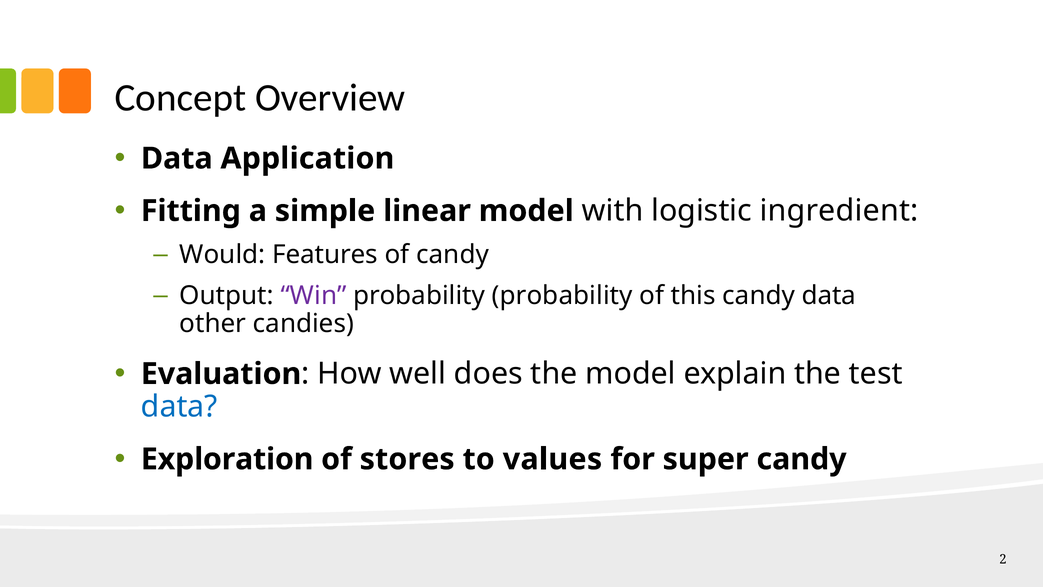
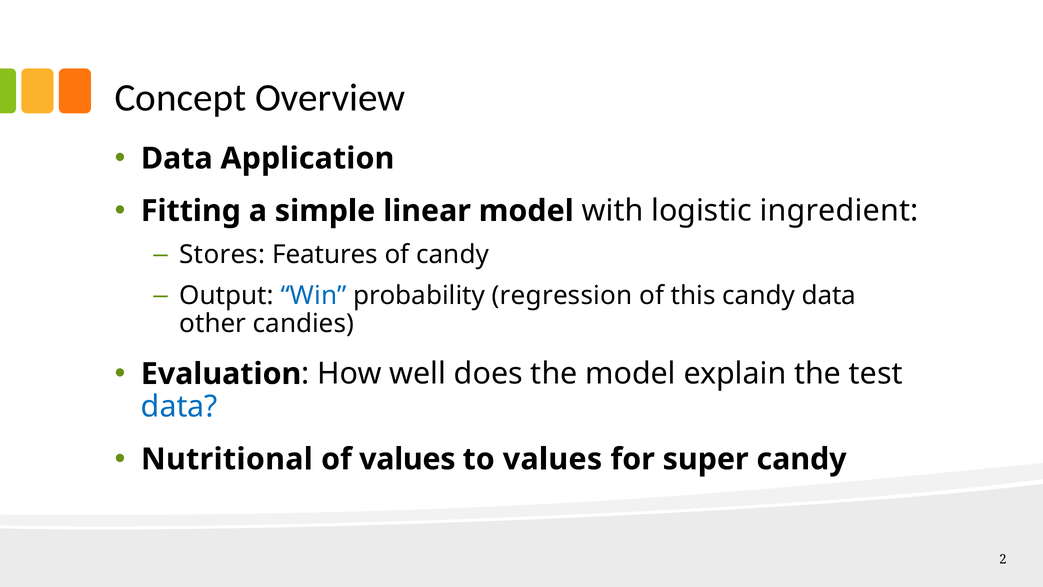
Would: Would -> Stores (222, 254)
Win colour: purple -> blue (314, 296)
probability probability: probability -> regression (562, 296)
Exploration: Exploration -> Nutritional (227, 459)
of stores: stores -> values (407, 459)
